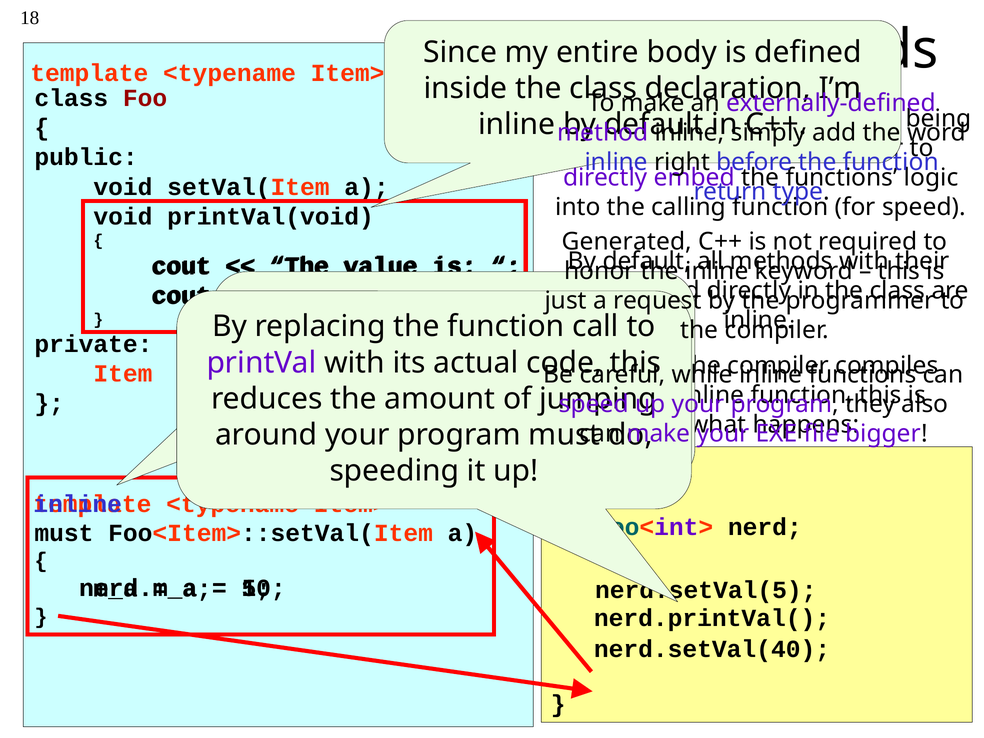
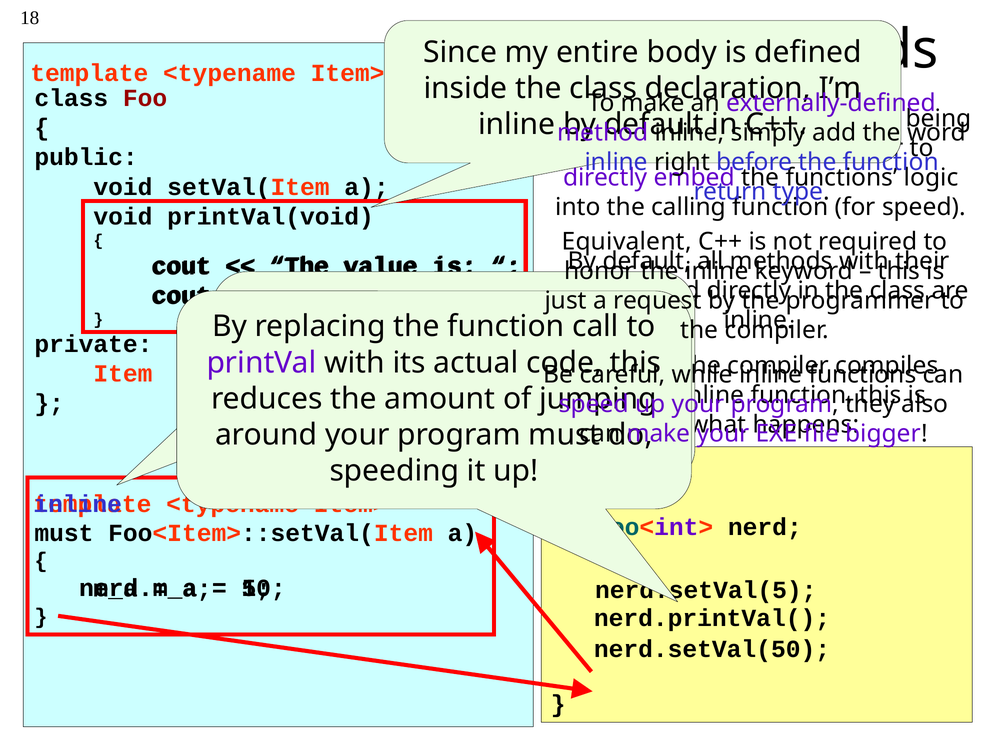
Generated: Generated -> Equivalent (627, 242)
nerd.setVal(40: nerd.setVal(40 -> nerd.setVal(50 (712, 649)
